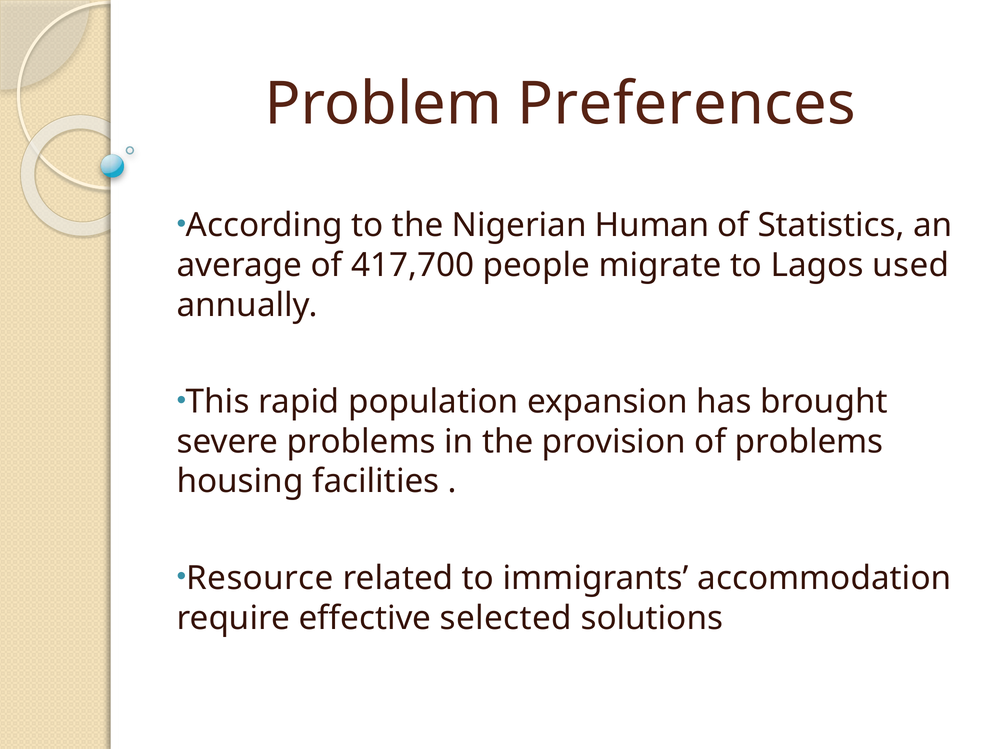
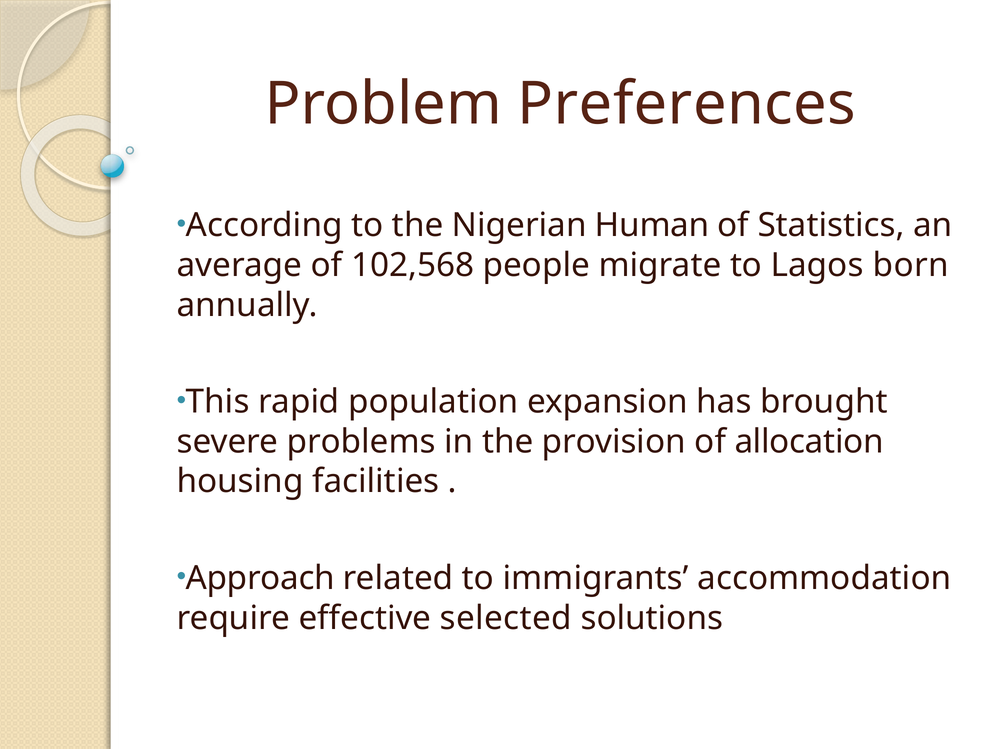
417,700: 417,700 -> 102,568 (413, 265)
used: used -> born (911, 265)
of problems: problems -> allocation (809, 442)
Resource: Resource -> Approach (260, 578)
